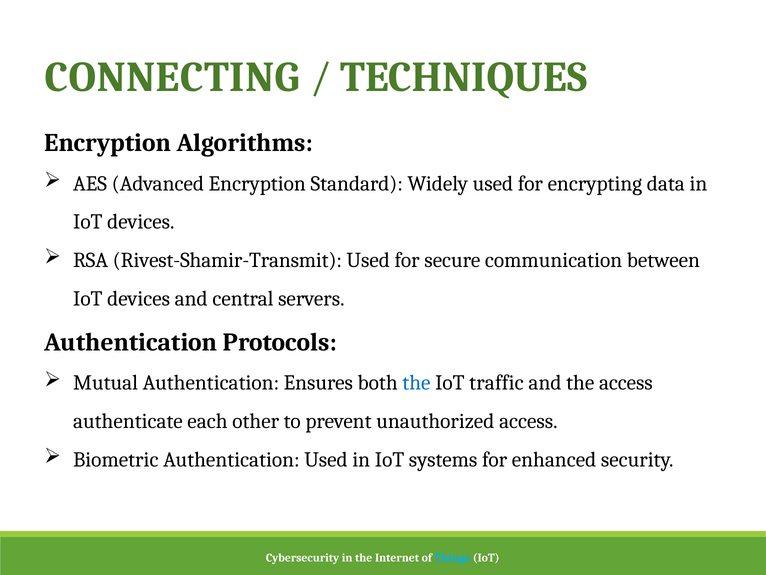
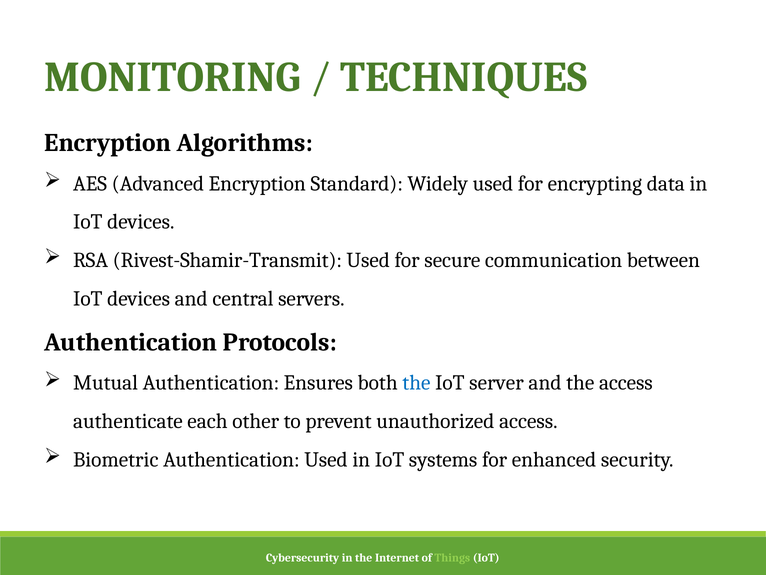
CONNECTING: CONNECTING -> MONITORING (173, 77)
traffic: traffic -> server (496, 383)
Things colour: light blue -> light green (452, 557)
